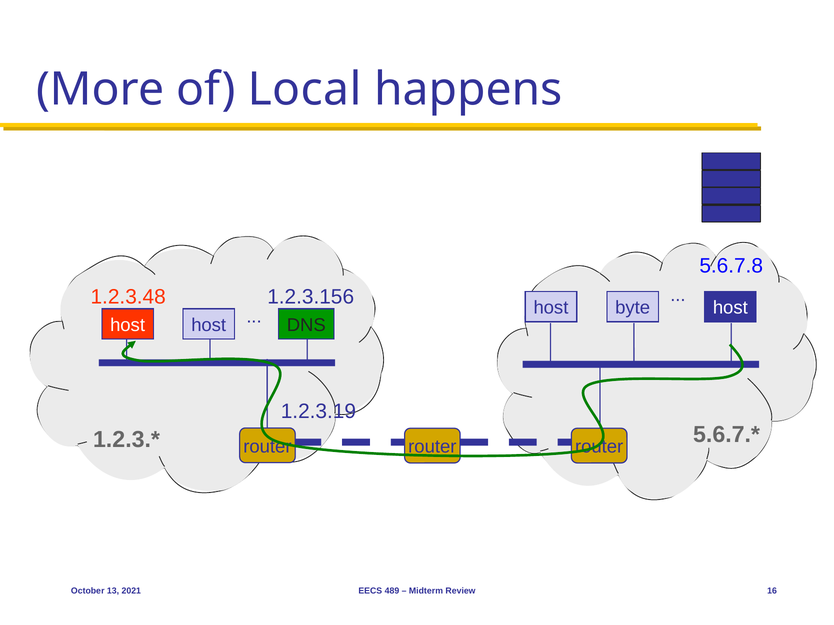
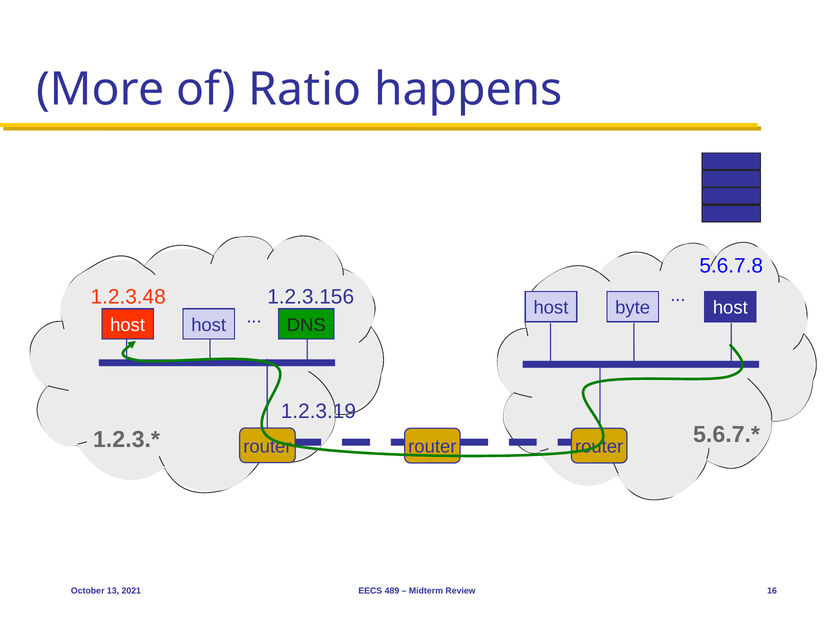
Local: Local -> Ratio (305, 89)
